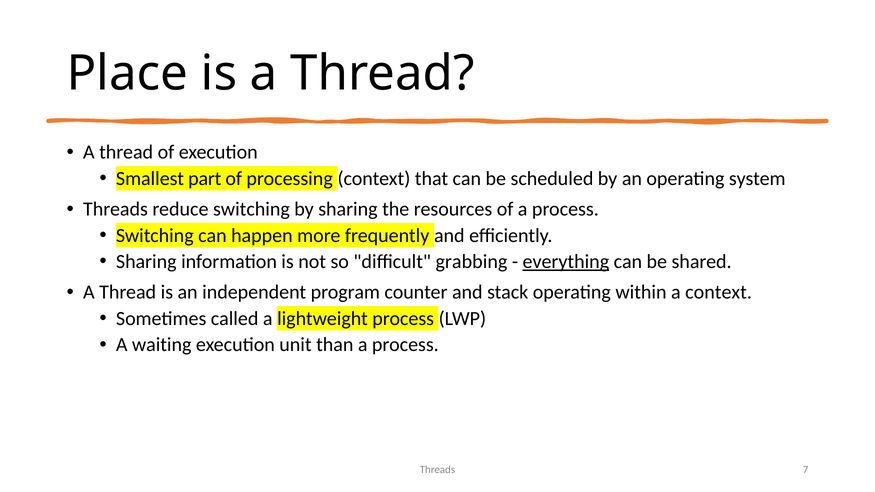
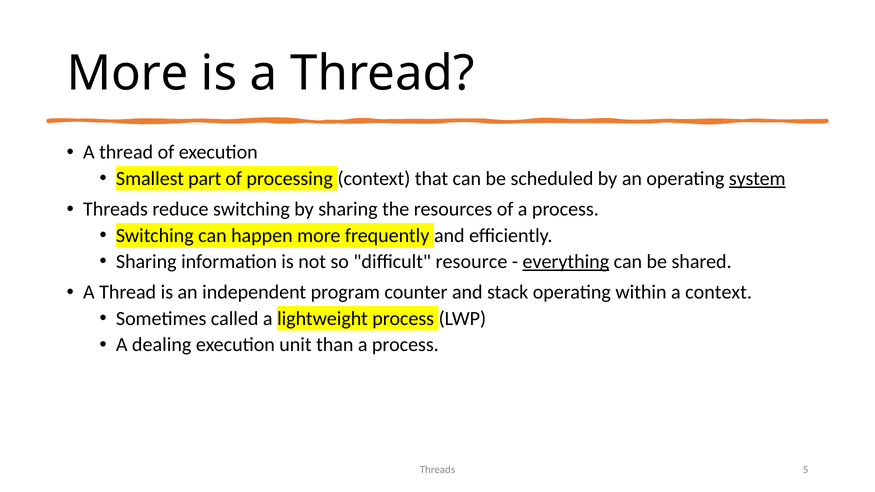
Place: Place -> More (128, 73)
system underline: none -> present (757, 179)
grabbing: grabbing -> resource (471, 262)
waiting: waiting -> dealing (162, 345)
7: 7 -> 5 (806, 470)
